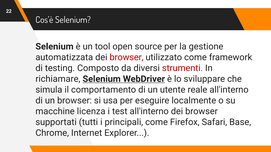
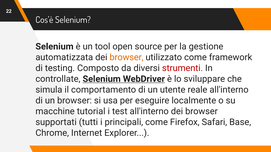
browser colour: red -> orange (126, 57)
richiamare: richiamare -> controllate (58, 79)
licenza: licenza -> tutorial (91, 112)
